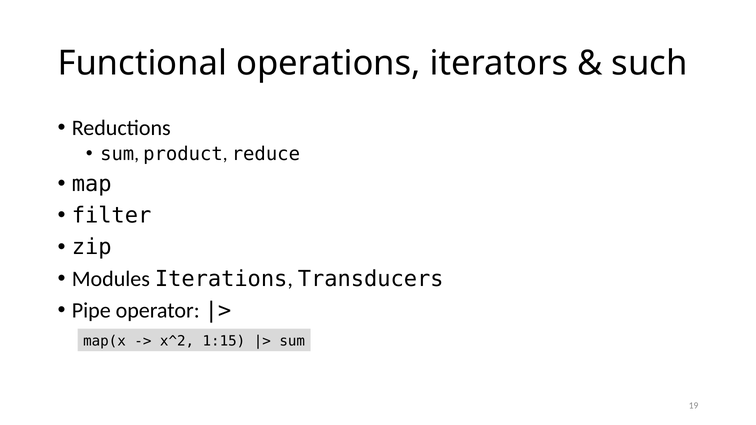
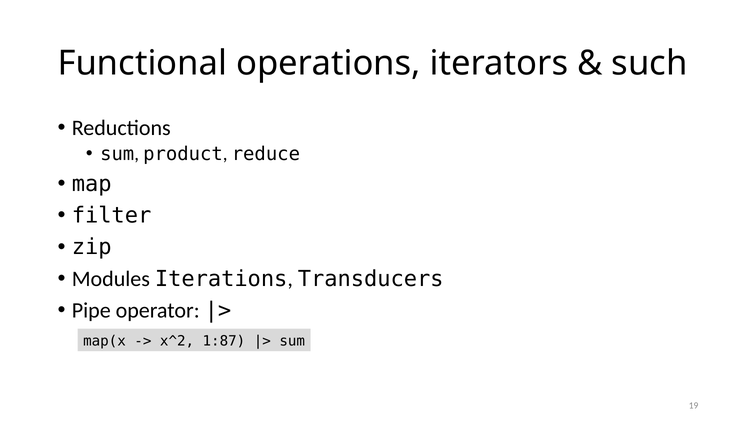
1:15: 1:15 -> 1:87 (224, 341)
